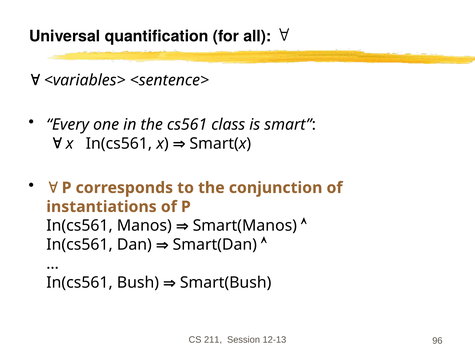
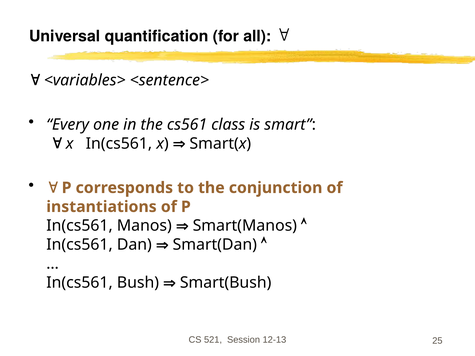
211: 211 -> 521 (213, 340)
96: 96 -> 25 (437, 341)
